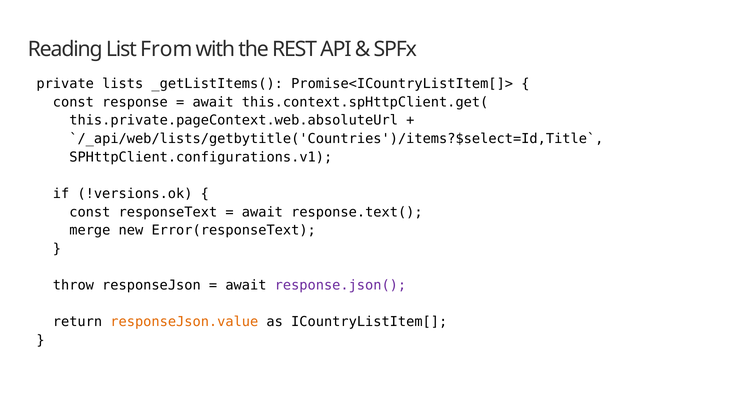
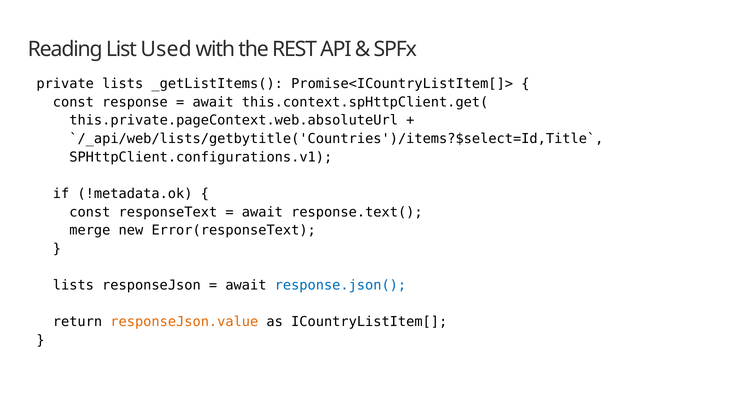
From: From -> Used (166, 49)
!versions.ok: !versions.ok -> !metadata.ok (135, 194)
throw: throw -> lists (73, 285)
response.json( colour: purple -> blue (340, 285)
